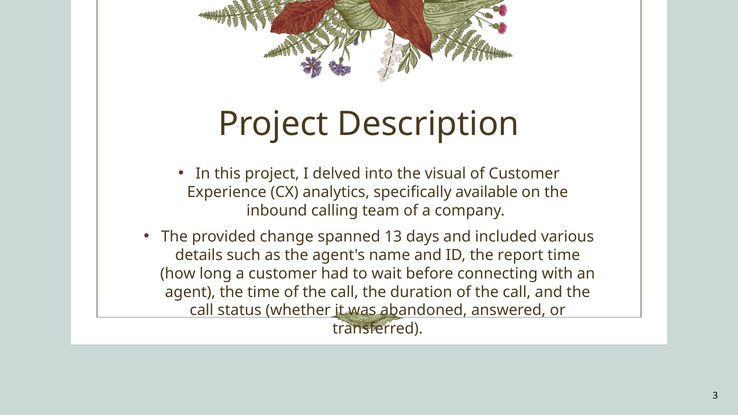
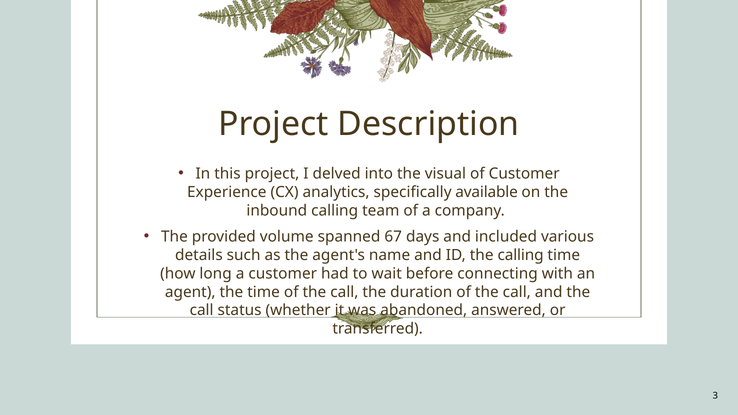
change: change -> volume (287, 237)
13: 13 -> 67 (393, 237)
the report: report -> calling (521, 255)
